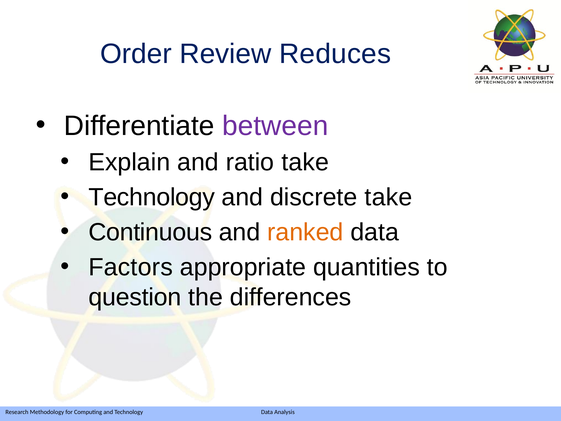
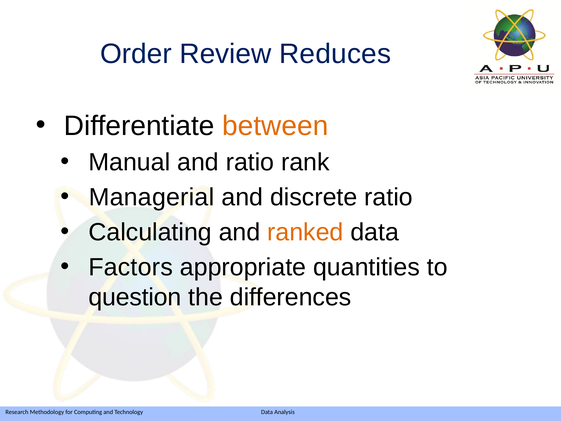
between colour: purple -> orange (275, 126)
Explain: Explain -> Manual (129, 162)
ratio take: take -> rank (305, 162)
Technology: Technology -> Managerial (151, 197)
discrete take: take -> ratio (389, 197)
Continuous: Continuous -> Calculating (150, 232)
